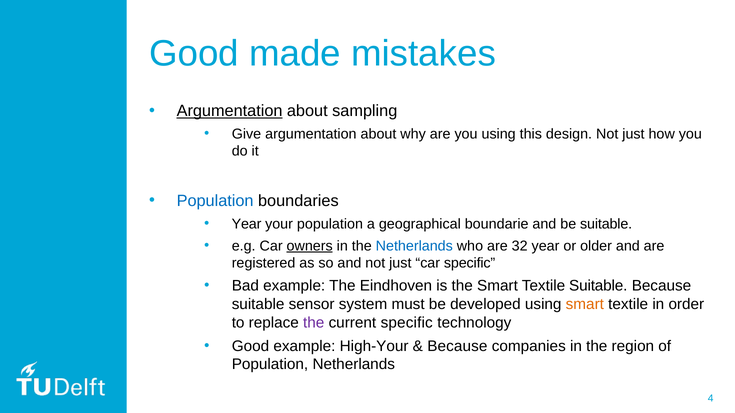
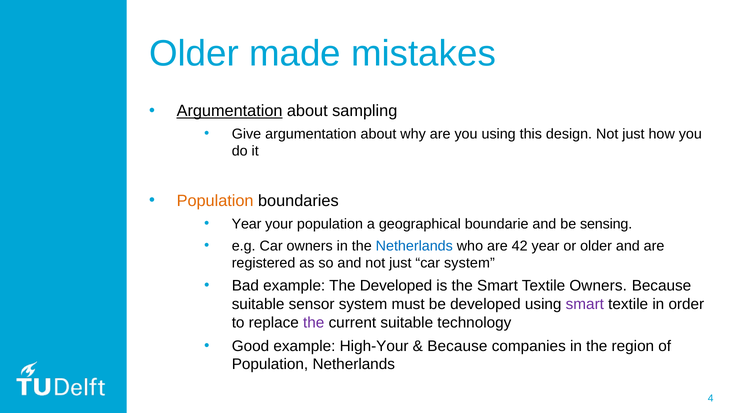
Good: Good -> Older (194, 54)
Population colour: blue -> orange (215, 201)
be suitable: suitable -> sensing (606, 224)
owners underline: present -> none (310, 246)
32: 32 -> 42 (520, 246)
car specific: specific -> system (469, 263)
The Eindhoven: Eindhoven -> Developed (396, 286)
Textile Suitable: Suitable -> Owners (598, 286)
smart colour: orange -> purple (585, 305)
current specific: specific -> suitable (407, 323)
